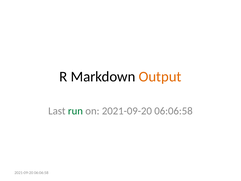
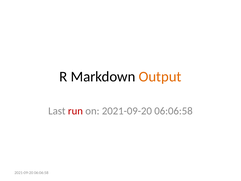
run colour: green -> red (75, 111)
